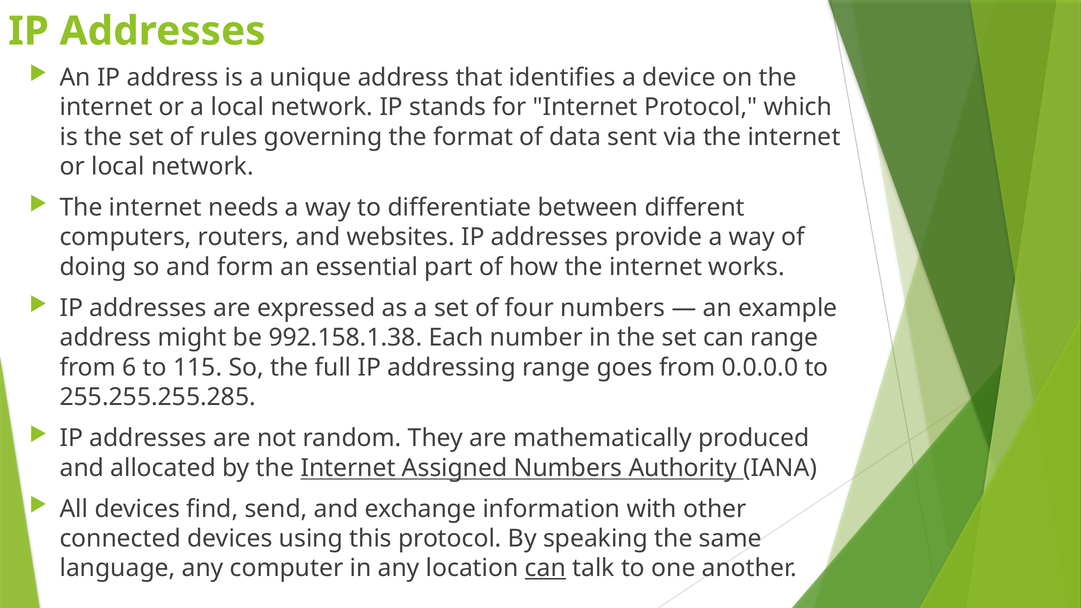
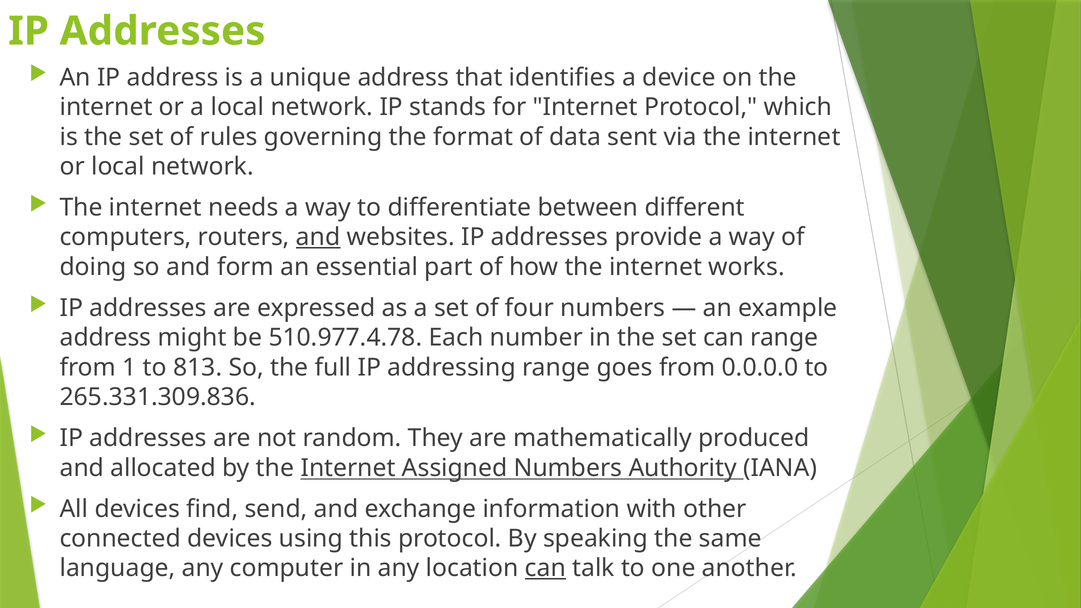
and underline: none -> present (318, 237)
992.158.1.38: 992.158.1.38 -> 510.977.4.78 (345, 338)
6: 6 -> 1 (129, 367)
115: 115 -> 813 (198, 367)
255.255.255.285: 255.255.255.285 -> 265.331.309.836 (158, 397)
